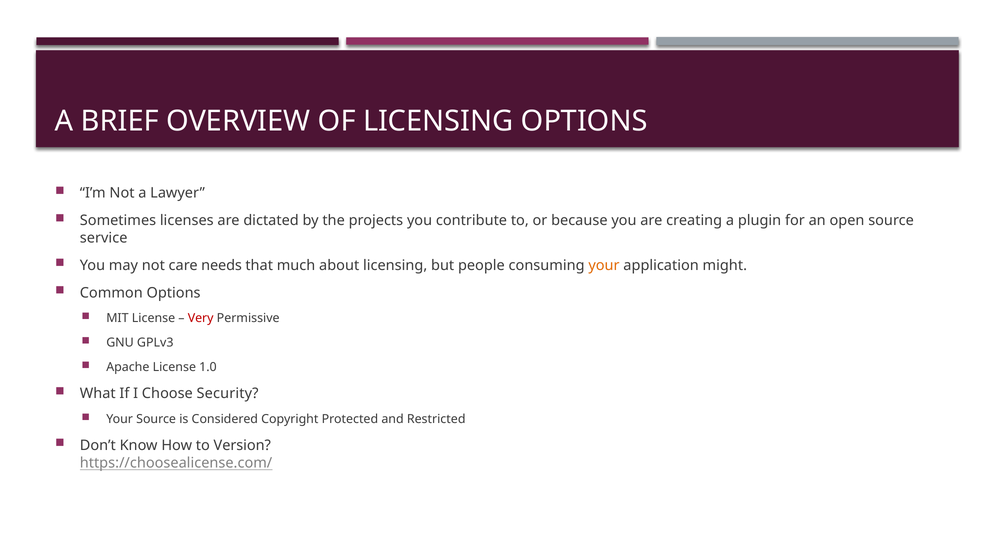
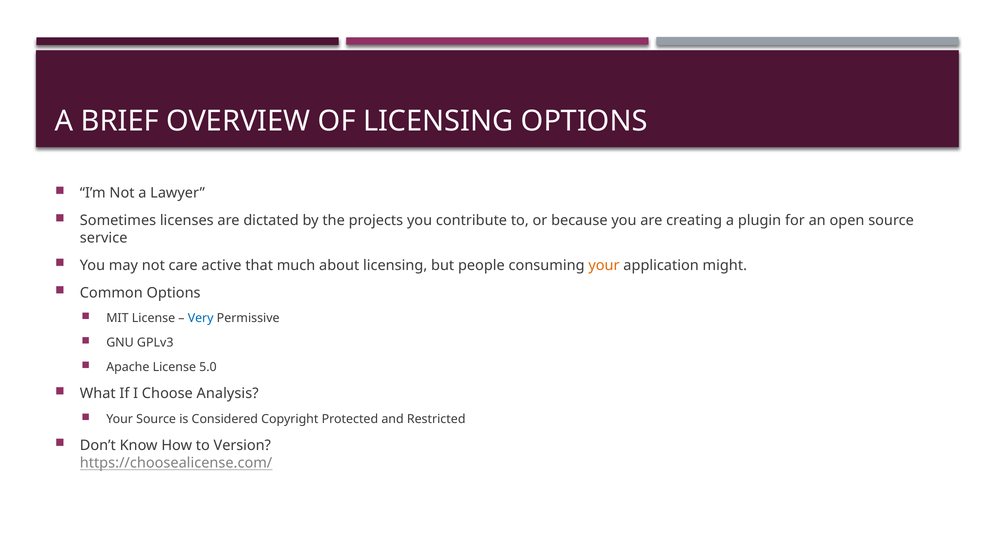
needs: needs -> active (221, 265)
Very colour: red -> blue (201, 318)
1.0: 1.0 -> 5.0 (208, 367)
Security: Security -> Analysis (228, 393)
